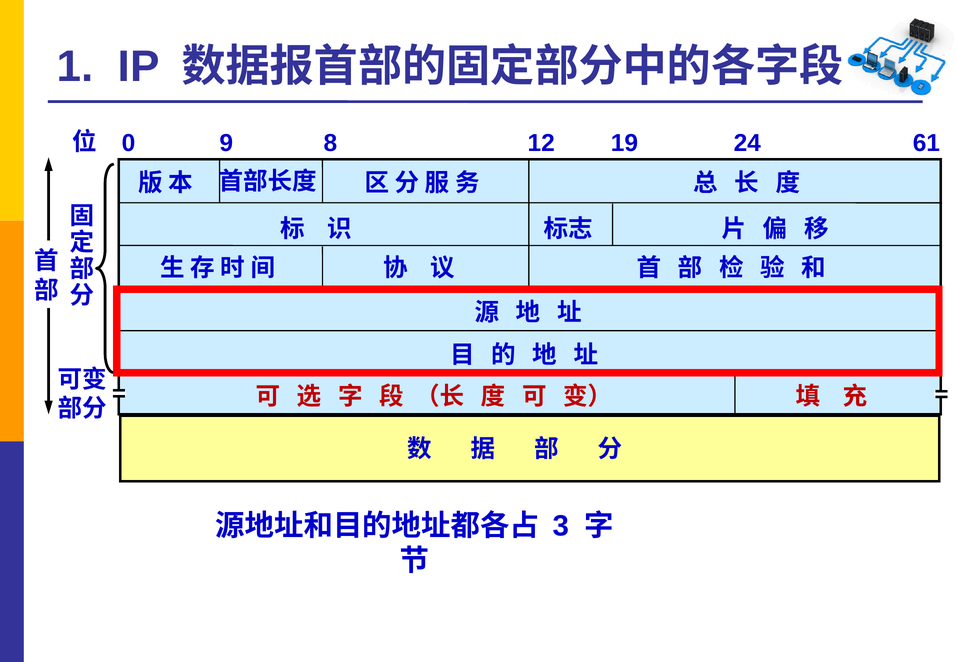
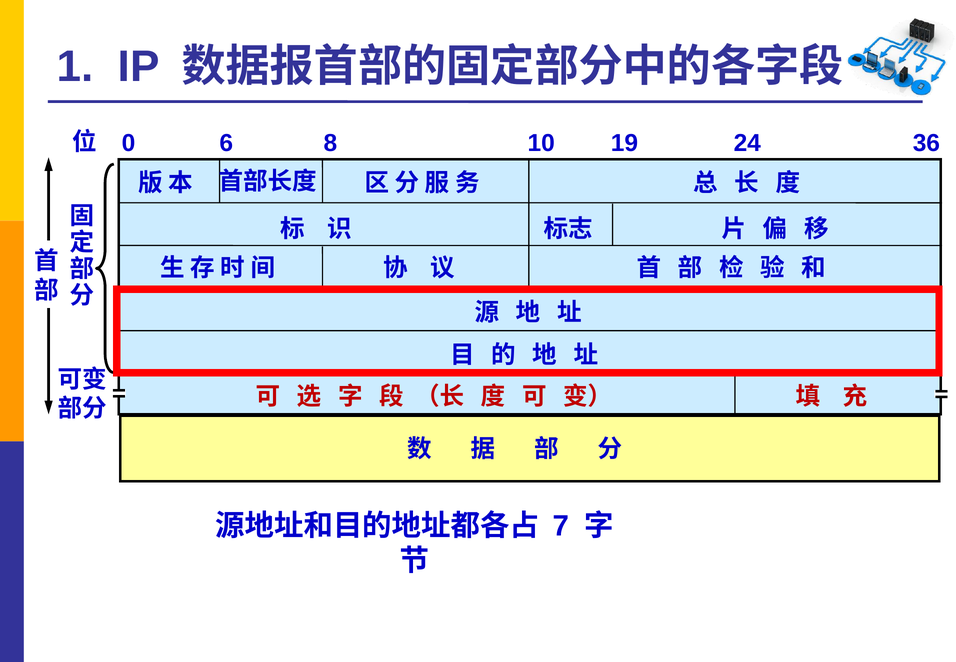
9: 9 -> 6 (226, 143)
12: 12 -> 10 (541, 143)
61: 61 -> 36 (926, 143)
3: 3 -> 7 (561, 526)
